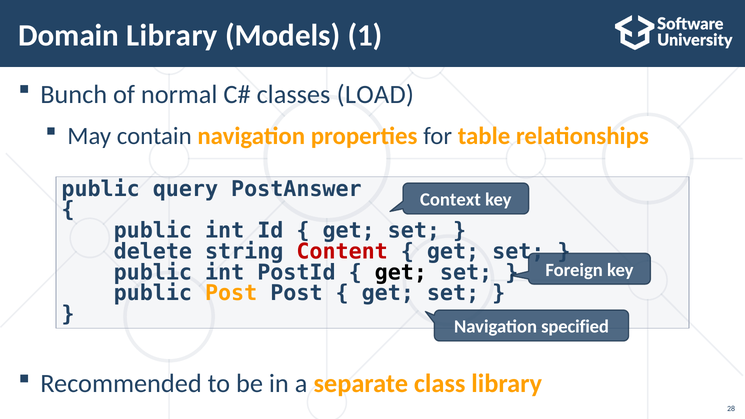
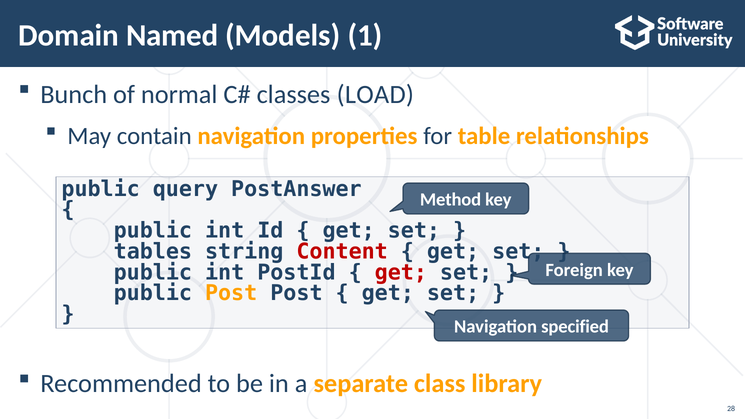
Domain Library: Library -> Named (172, 35)
Context: Context -> Method (451, 200)
delete: delete -> tables (153, 252)
get colour: black -> red (401, 272)
